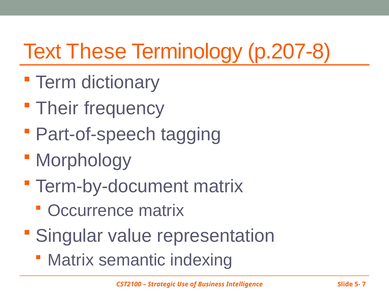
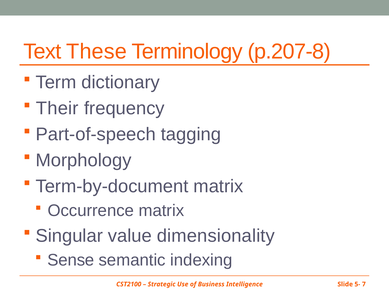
representation: representation -> dimensionality (216, 236)
Matrix: Matrix -> Sense (71, 260)
